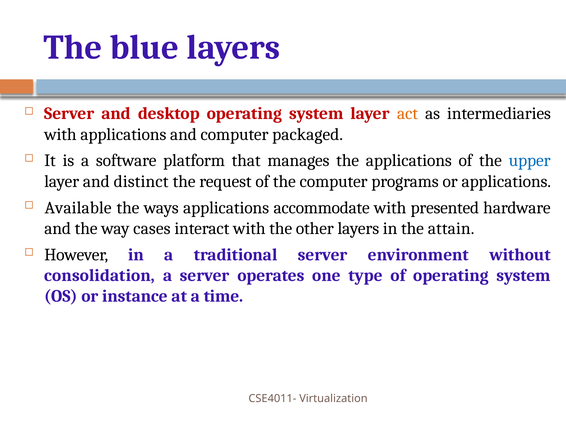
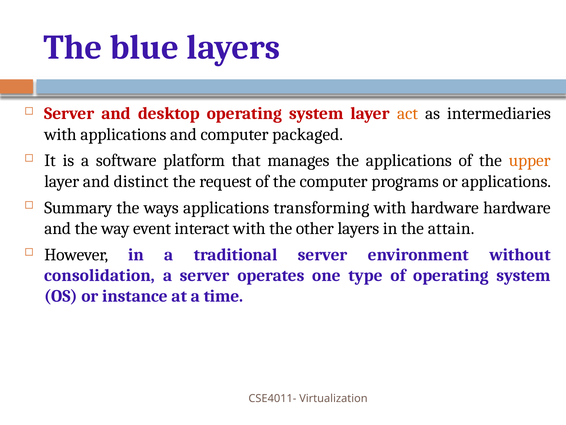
upper colour: blue -> orange (530, 160)
Available: Available -> Summary (78, 207)
accommodate: accommodate -> transforming (321, 207)
with presented: presented -> hardware (445, 207)
cases: cases -> event (152, 228)
